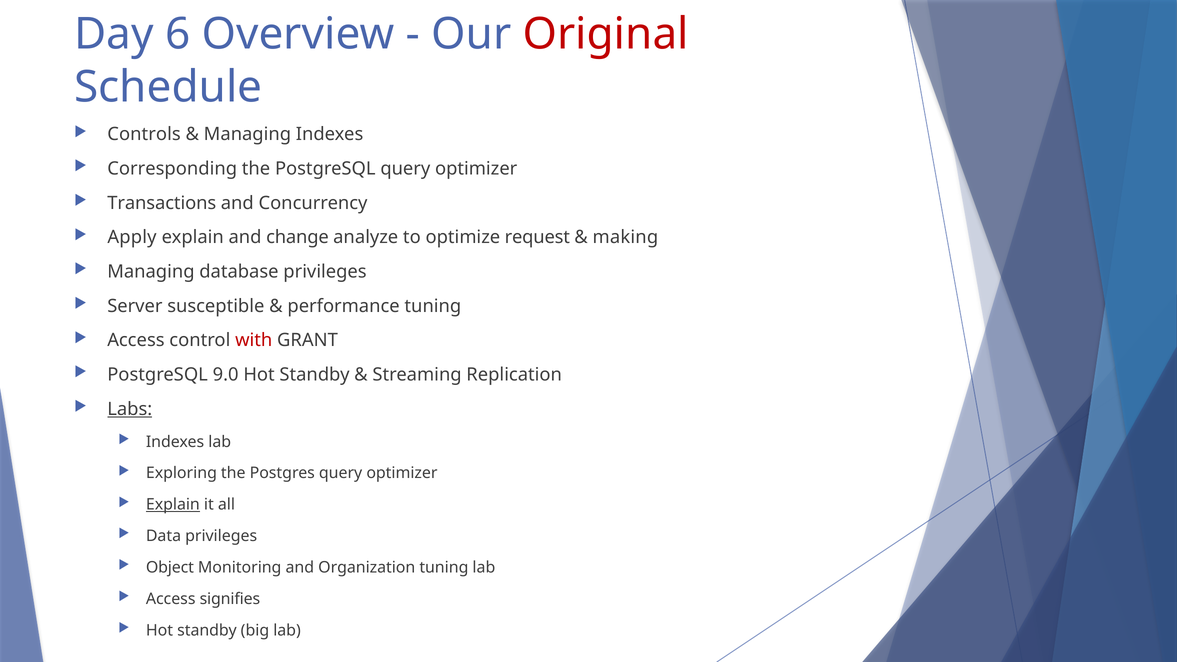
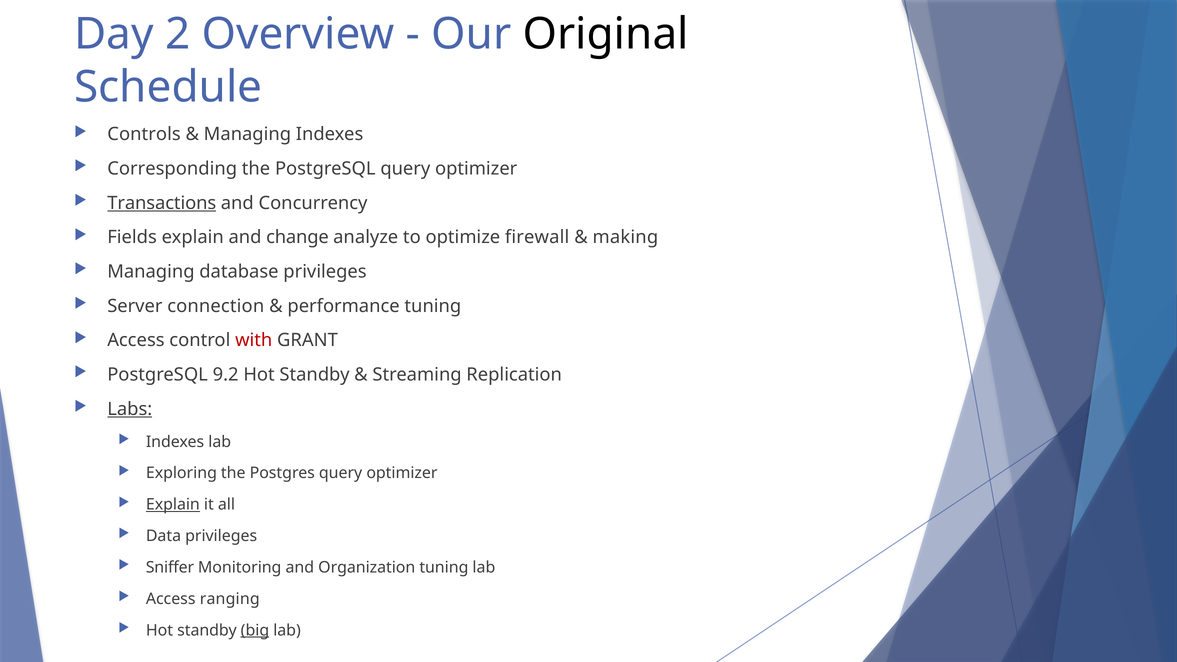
6: 6 -> 2 (178, 34)
Original colour: red -> black (606, 34)
Transactions underline: none -> present (162, 203)
Apply: Apply -> Fields (132, 237)
request: request -> firewall (537, 237)
susceptible: susceptible -> connection (216, 306)
9.0: 9.0 -> 9.2 (226, 375)
Object: Object -> Sniffer (170, 568)
signifies: signifies -> ranging (230, 599)
big underline: none -> present (255, 630)
